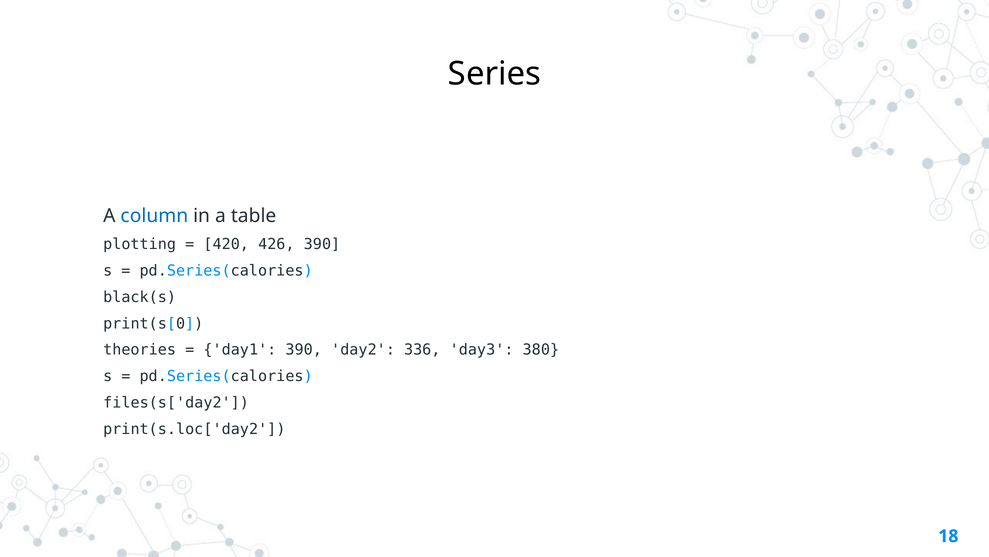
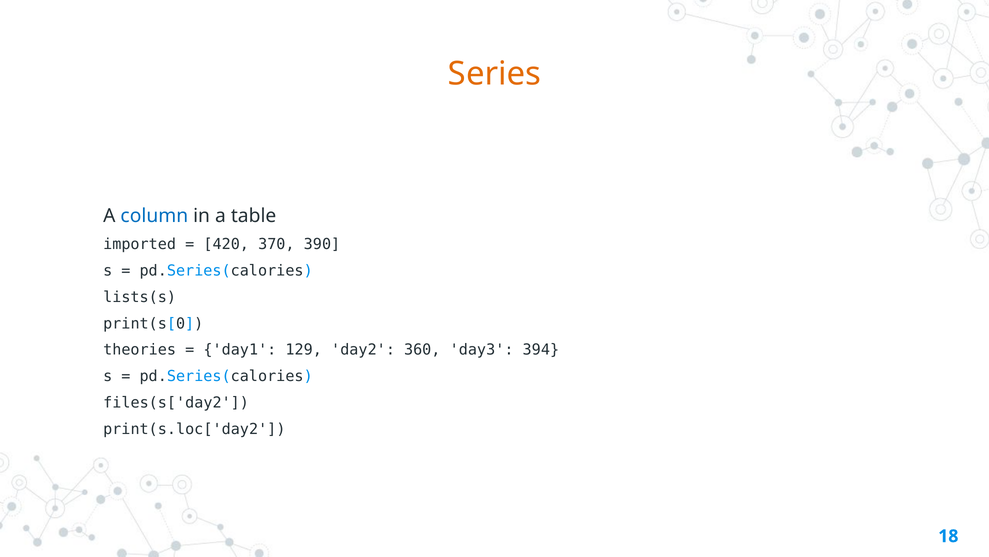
Series colour: black -> orange (494, 74)
plotting: plotting -> imported (140, 244)
426: 426 -> 370 (276, 244)
black(s: black(s -> lists(s (140, 297)
day1 390: 390 -> 129 (304, 350)
336: 336 -> 360 (422, 350)
380: 380 -> 394 (541, 350)
